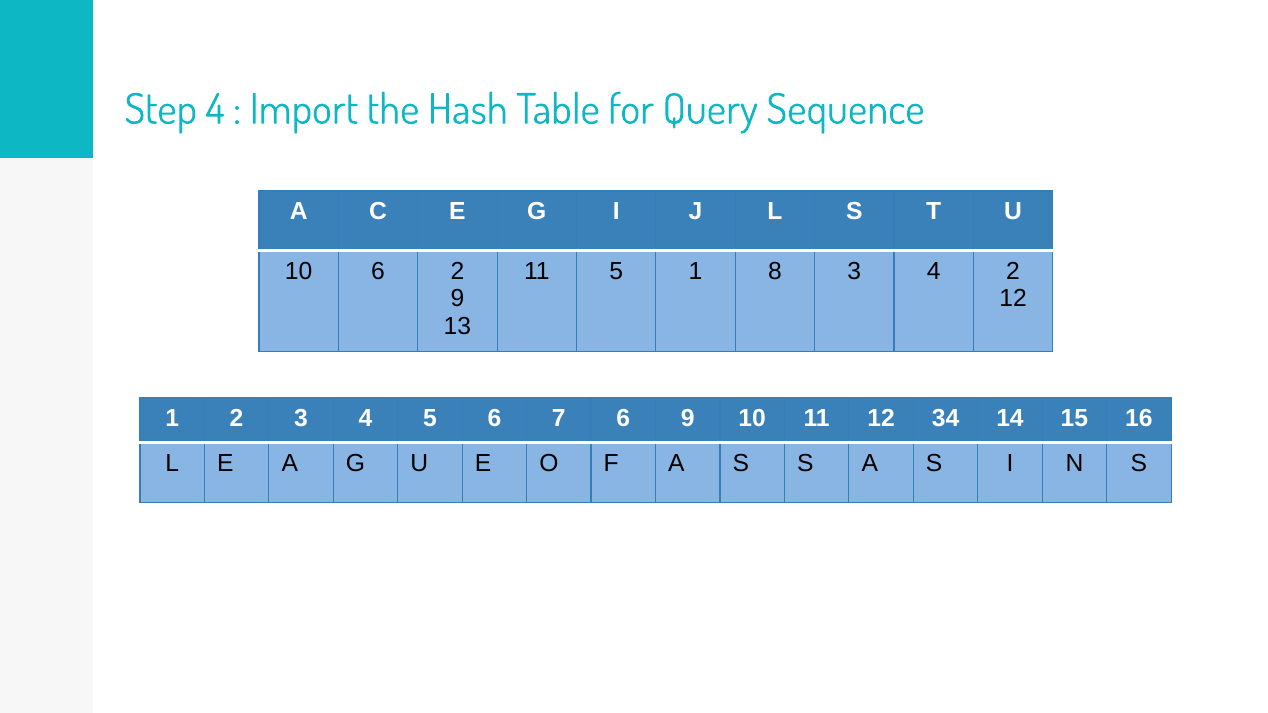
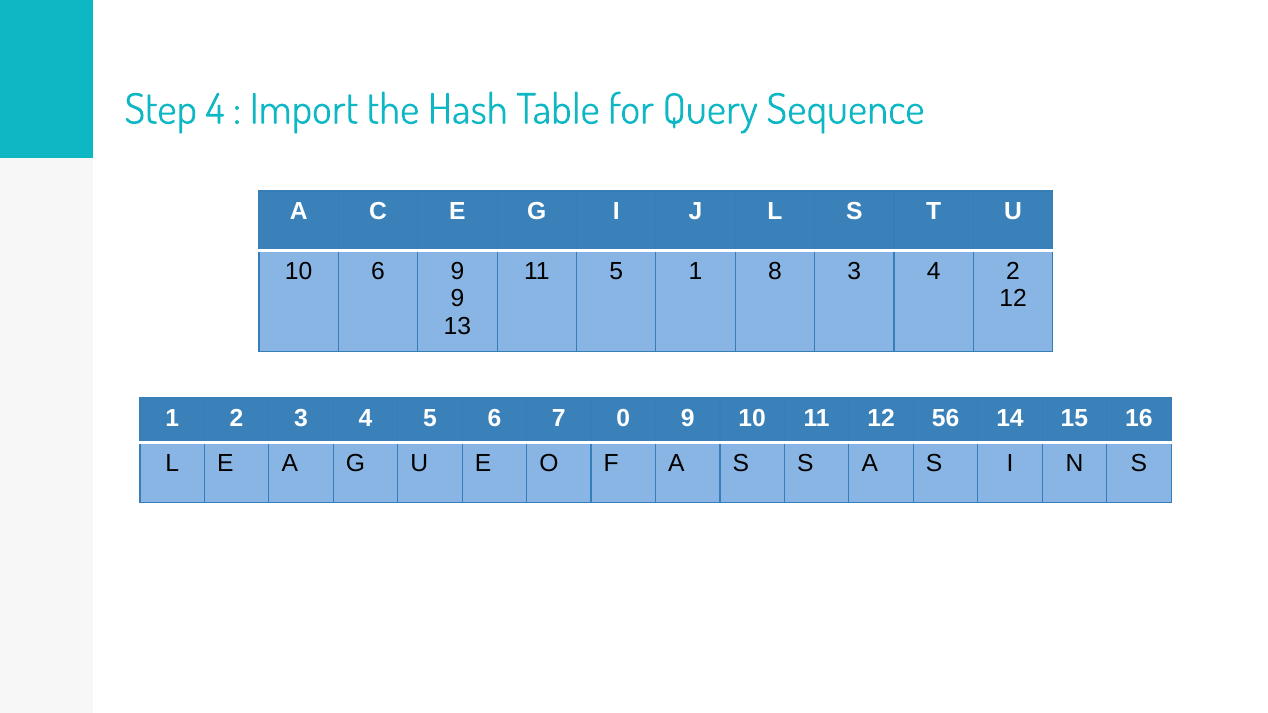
6 2: 2 -> 9 (457, 271)
7 6: 6 -> 0 (623, 418)
34: 34 -> 56 (946, 418)
